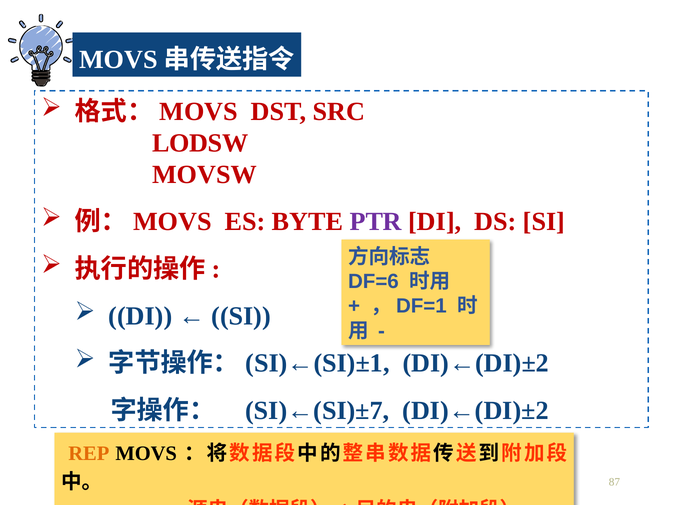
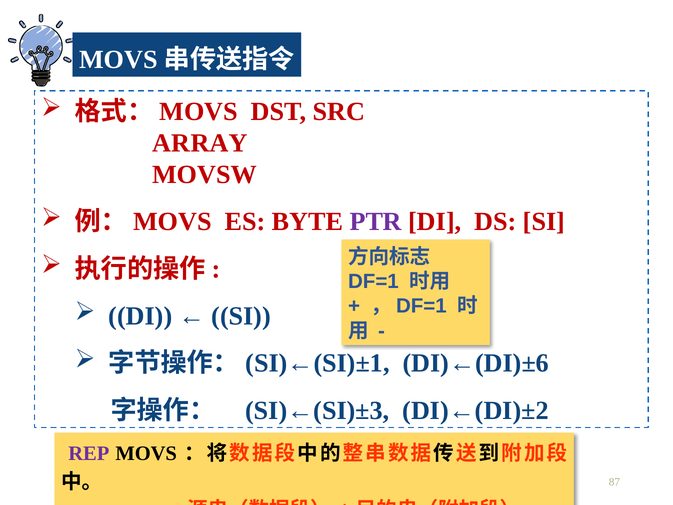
LODSW: LODSW -> ARRAY (200, 143)
DF=6: DF=6 -> DF=1 (373, 281)
DI)←(DI)±2: DI)←(DI)±2 -> DI)←(DI)±6 (476, 363)
SI)←(SI)±7: SI)←(SI)±7 -> SI)←(SI)±3 (317, 410)
REP colour: orange -> purple (89, 453)
